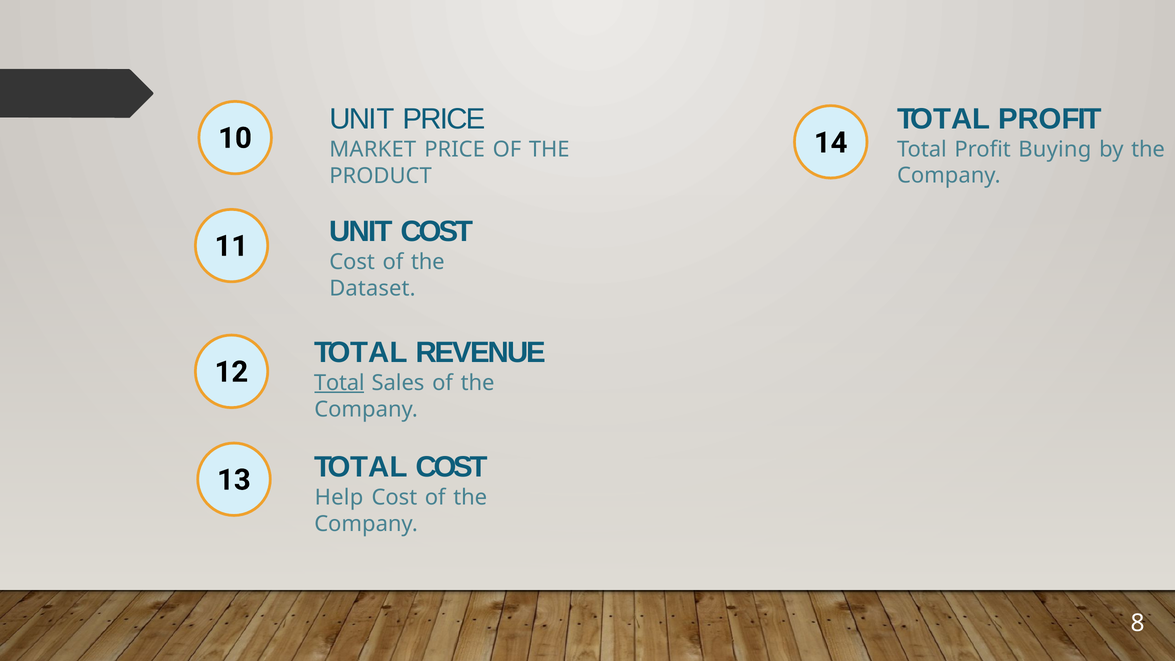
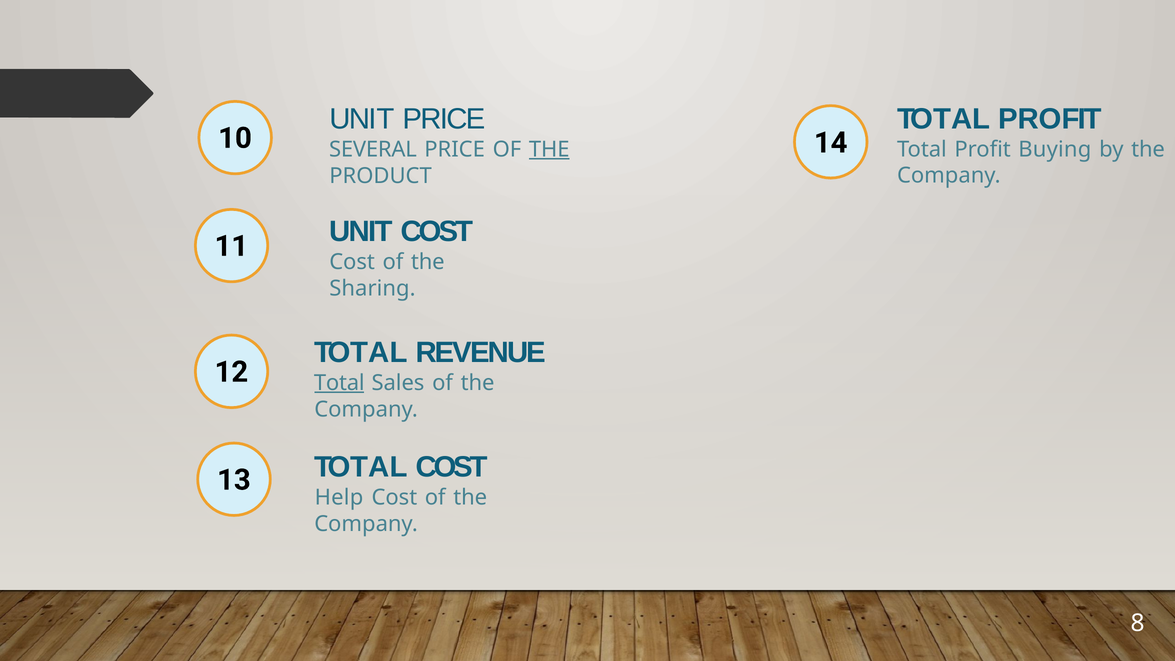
MARKET: MARKET -> SEVERAL (373, 149)
THE underline: none -> present (549, 149)
Dataset: Dataset -> Sharing (372, 288)
